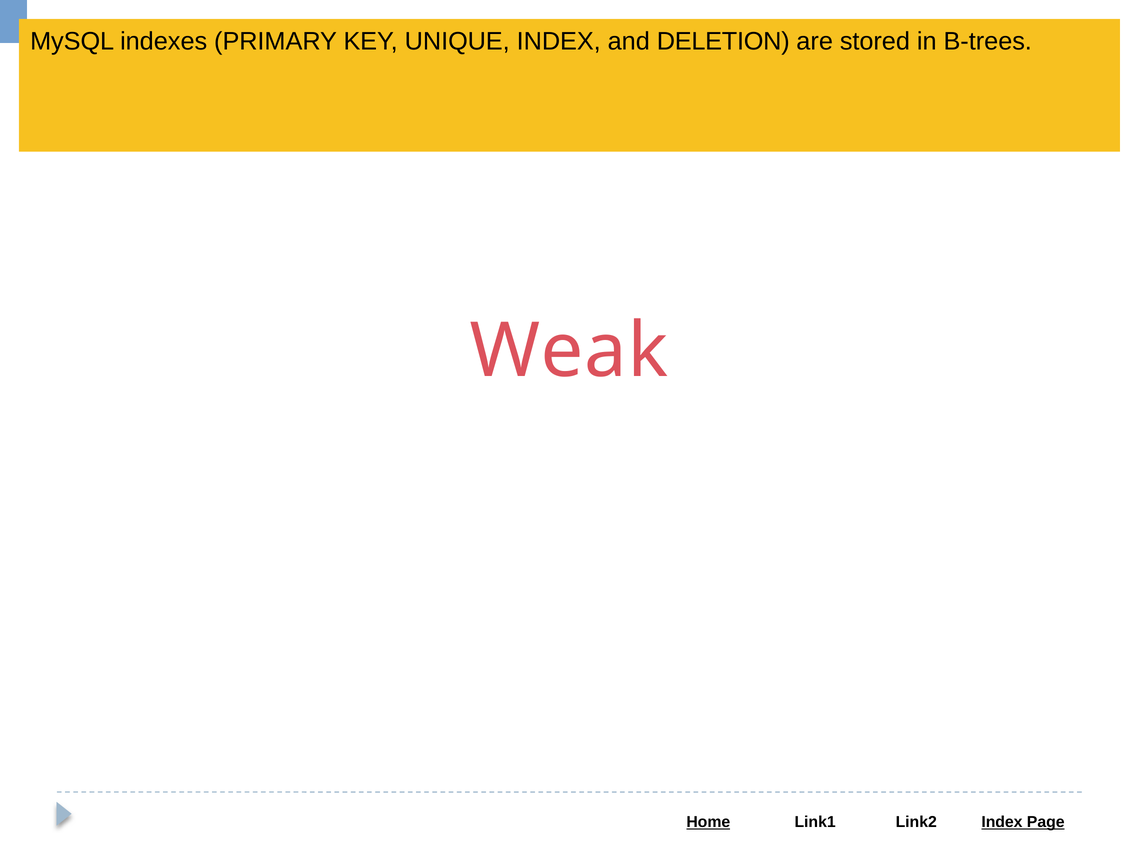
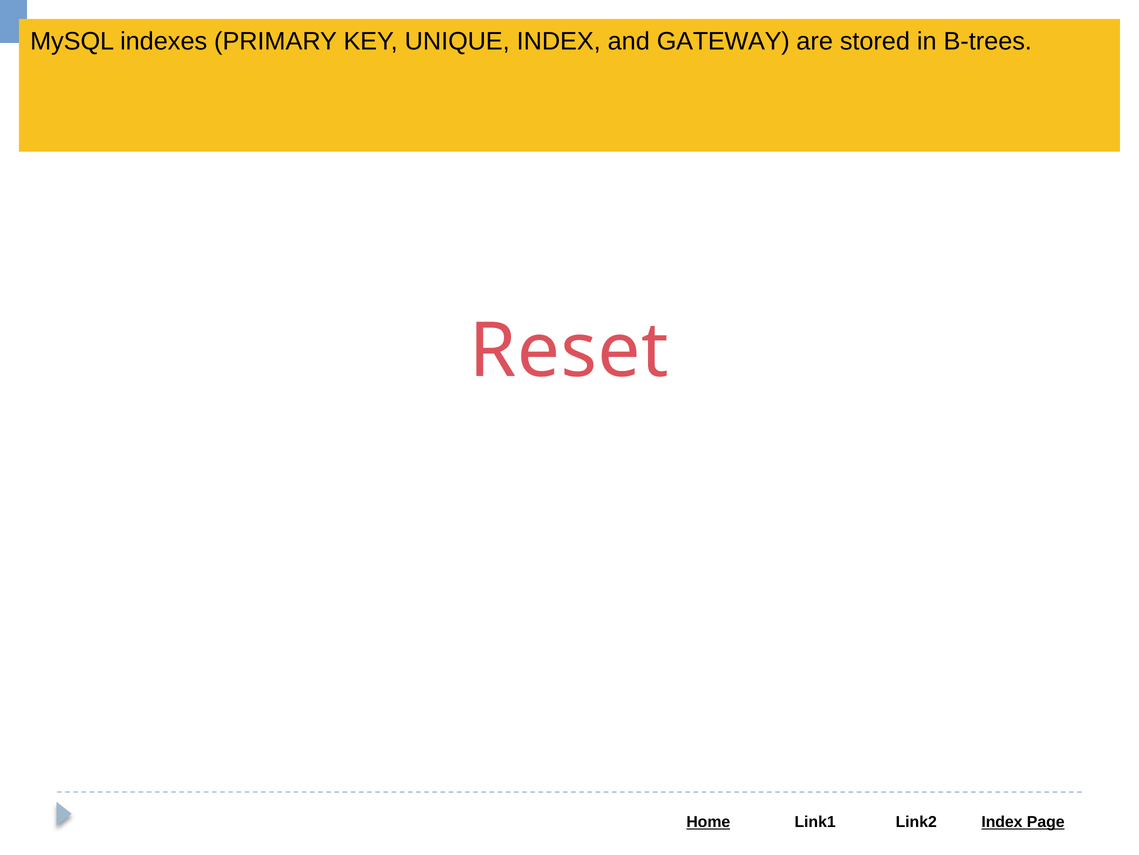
DELETION: DELETION -> GATEWAY (723, 41)
Weak: Weak -> Reset (569, 351)
